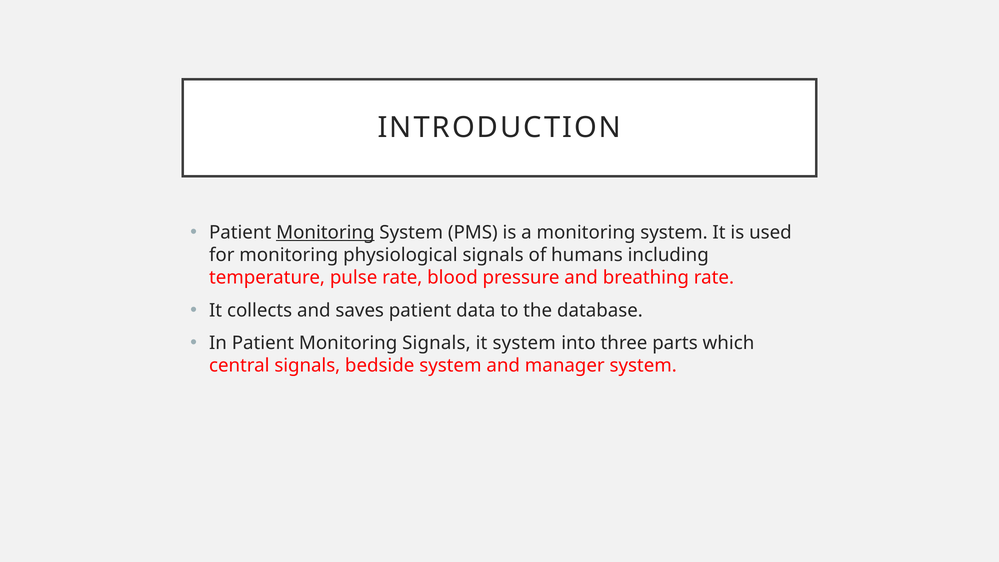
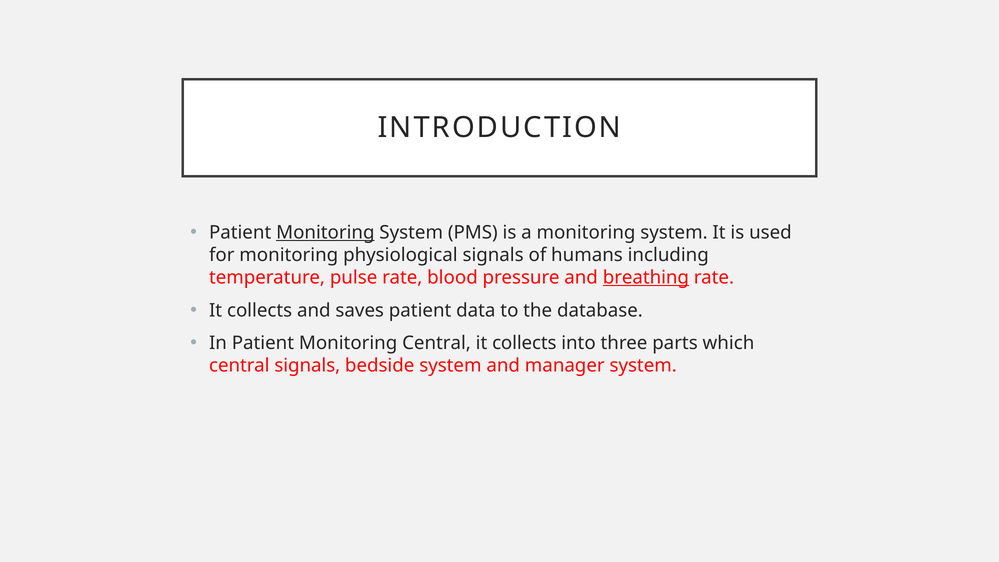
breathing underline: none -> present (646, 277)
Monitoring Signals: Signals -> Central (437, 343)
system: system -> collects (524, 343)
